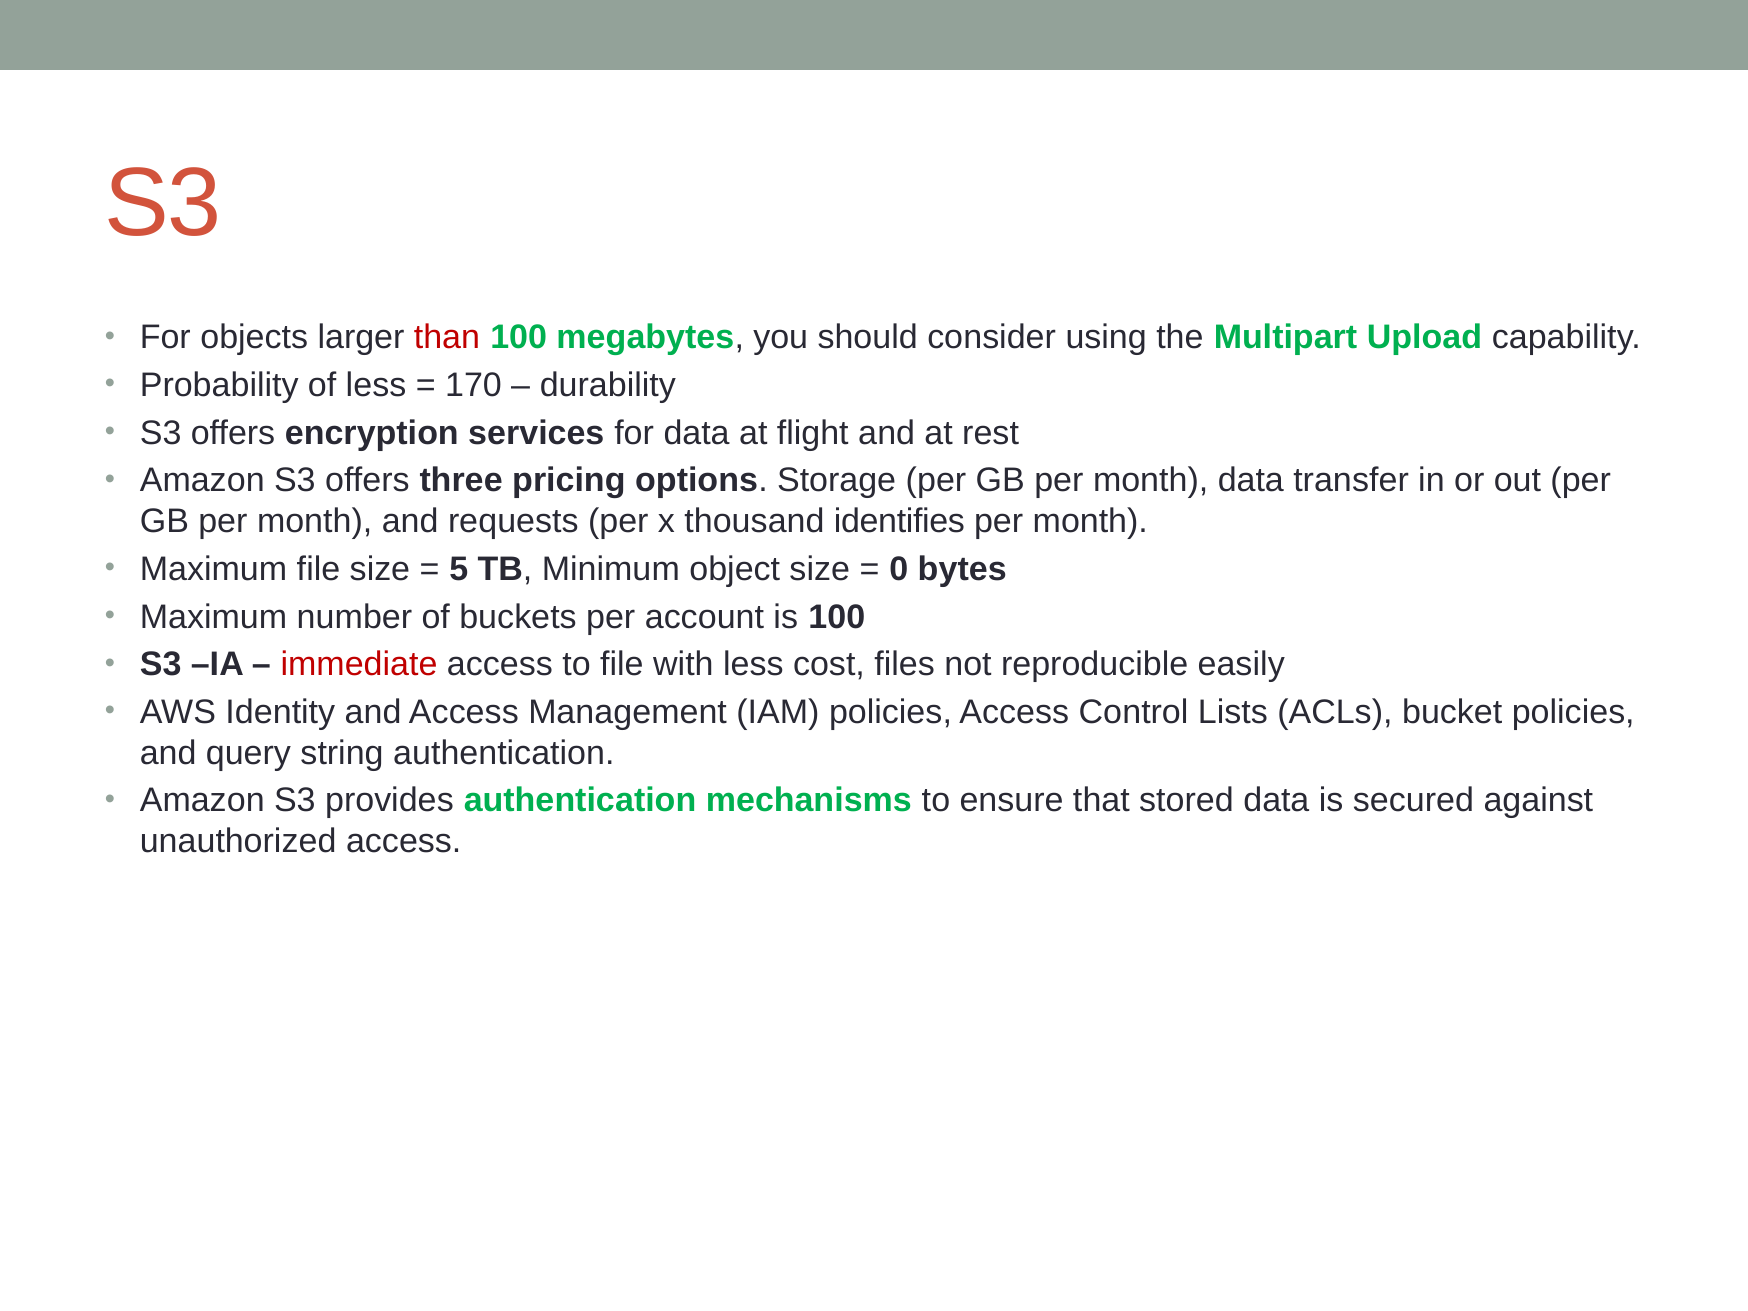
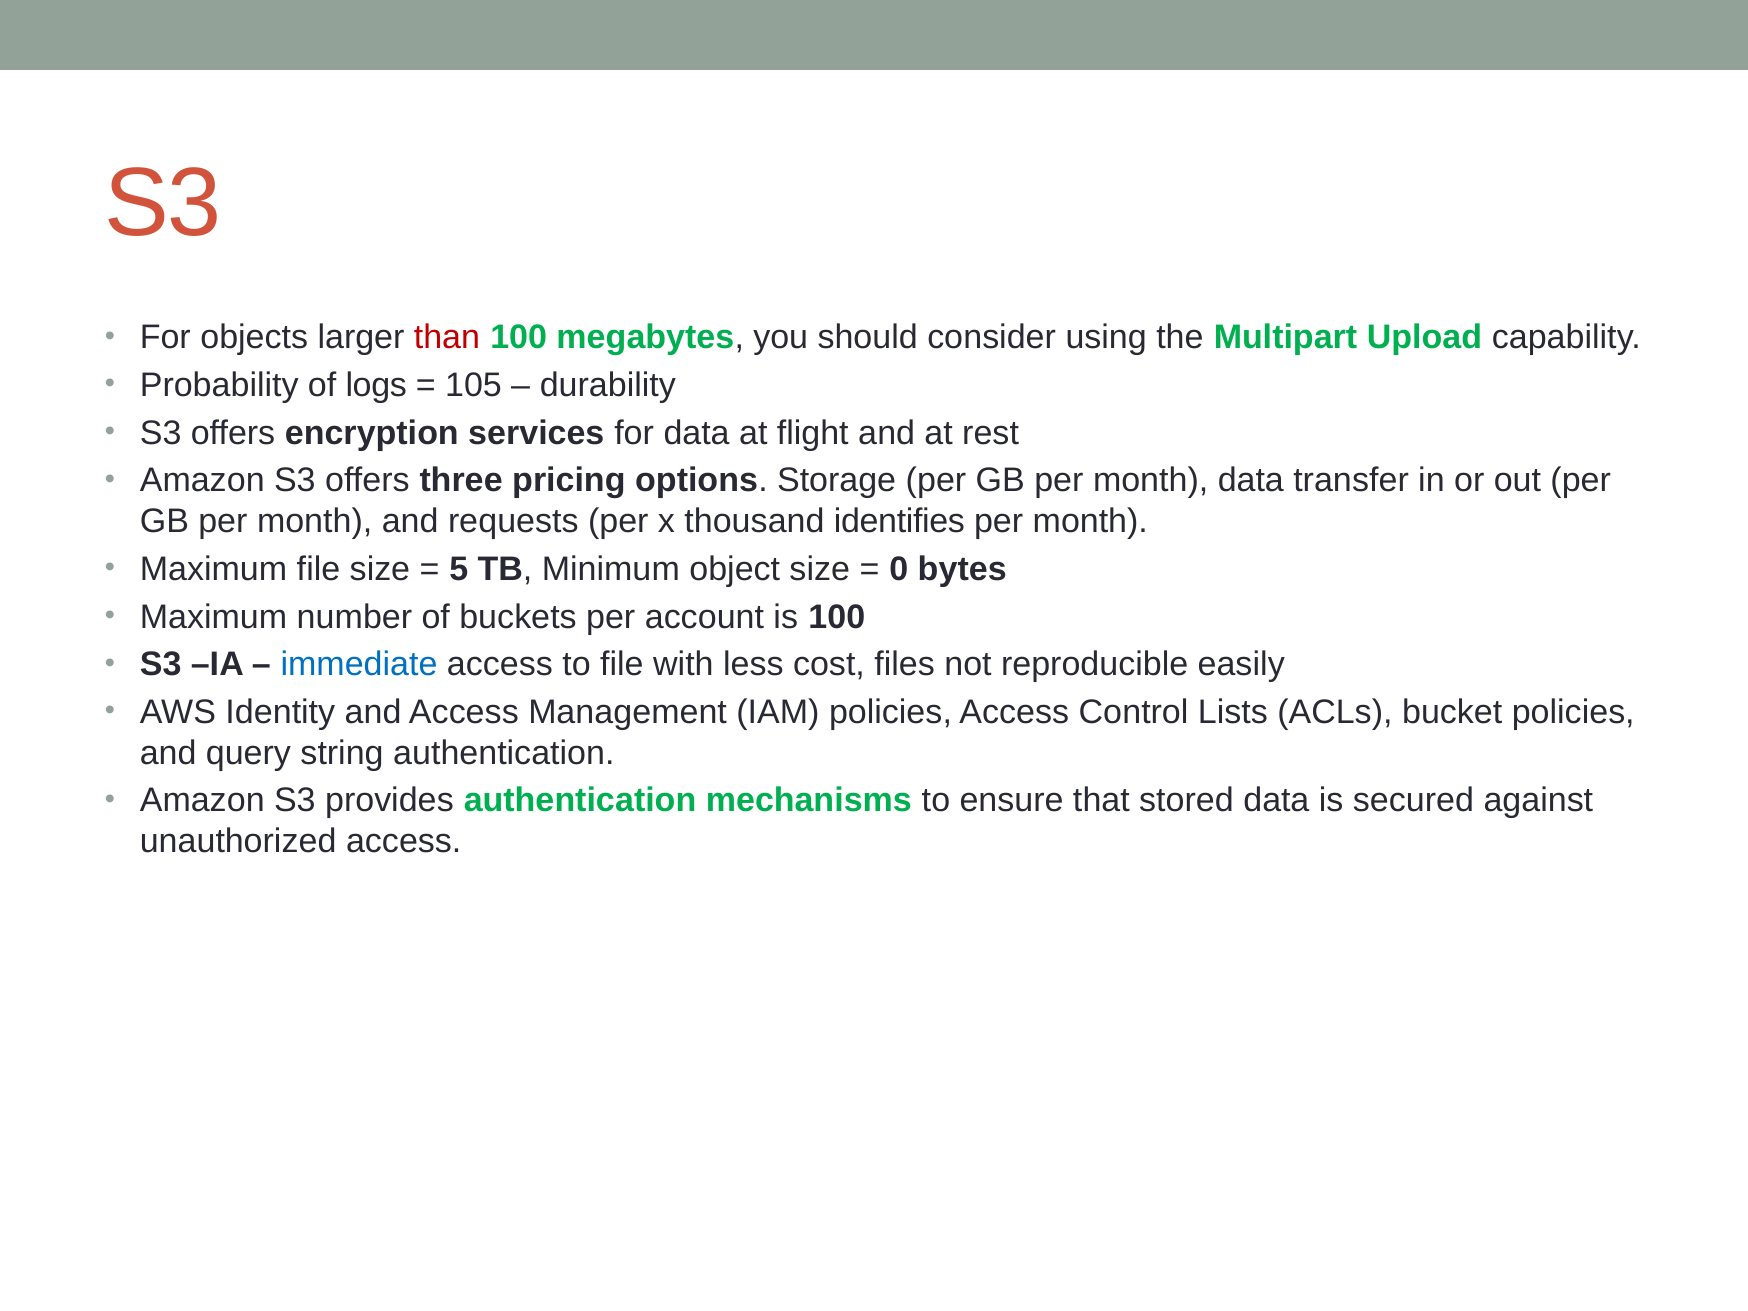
of less: less -> logs (376, 385)
170: 170 -> 105 (474, 385)
immediate colour: red -> blue (359, 665)
